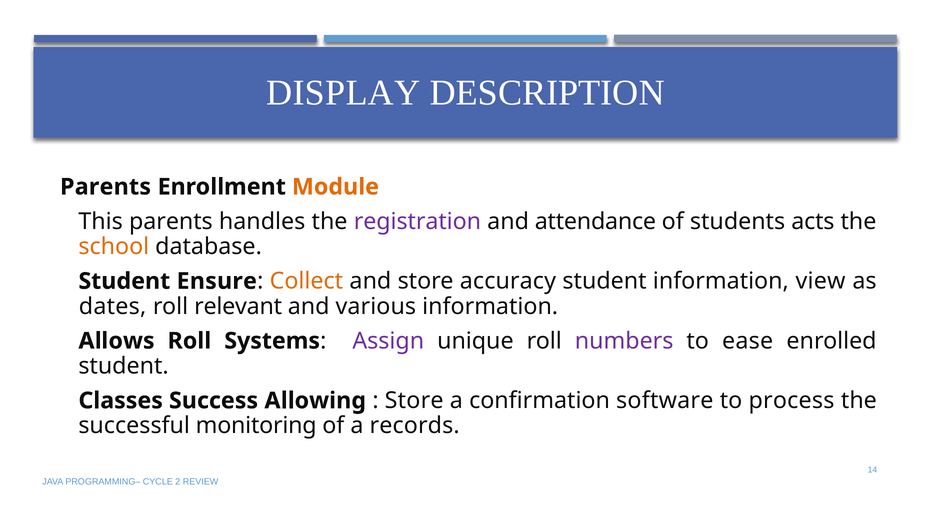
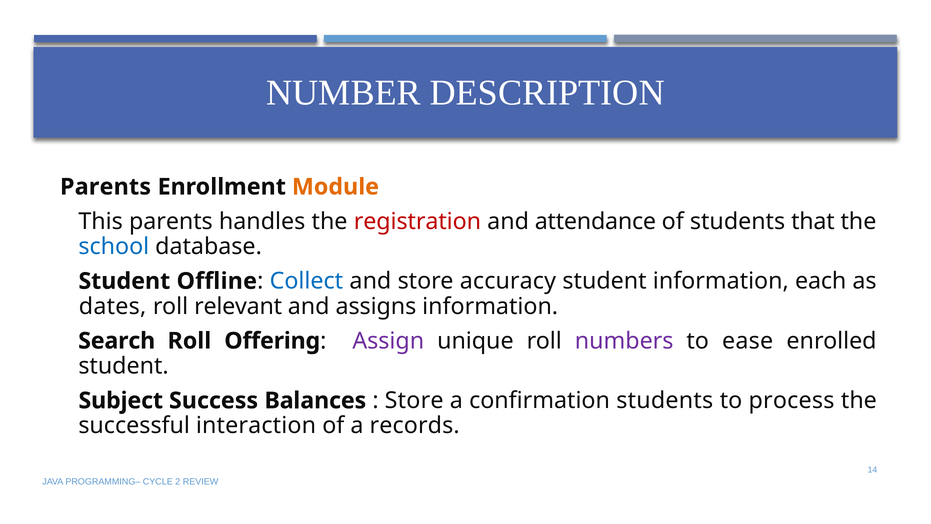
DISPLAY: DISPLAY -> NUMBER (343, 93)
registration colour: purple -> red (417, 221)
acts: acts -> that (813, 221)
school colour: orange -> blue (114, 246)
Ensure: Ensure -> Offline (217, 281)
Collect colour: orange -> blue (306, 281)
view: view -> each (821, 281)
various: various -> assigns (376, 306)
Allows: Allows -> Search (117, 341)
Systems: Systems -> Offering (272, 341)
Classes: Classes -> Subject (121, 400)
Allowing: Allowing -> Balances (315, 400)
confirmation software: software -> students (665, 400)
monitoring: monitoring -> interaction (256, 426)
